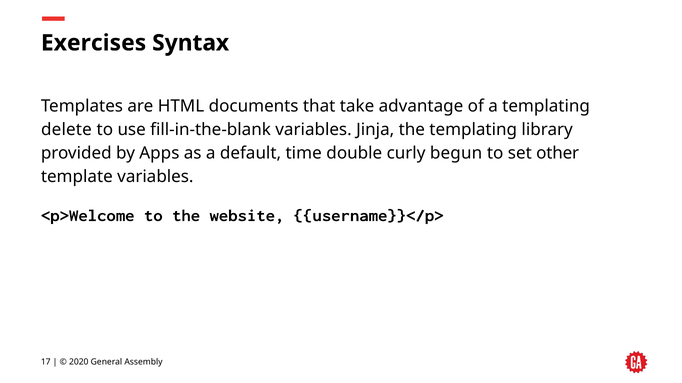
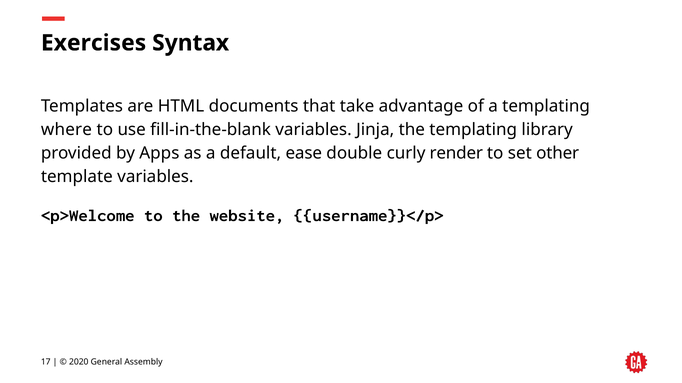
delete: delete -> where (66, 130)
time: time -> ease (304, 154)
begun: begun -> render (456, 154)
